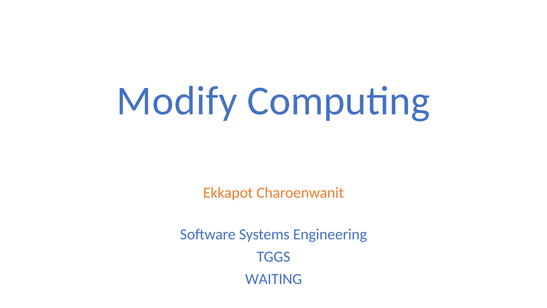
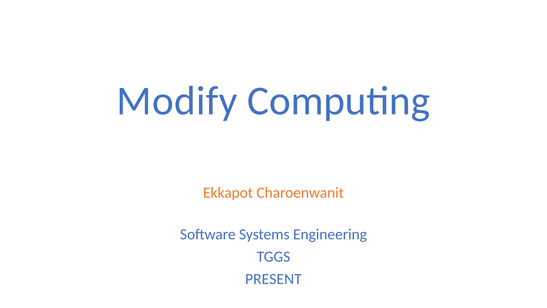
WAITING: WAITING -> PRESENT (273, 279)
